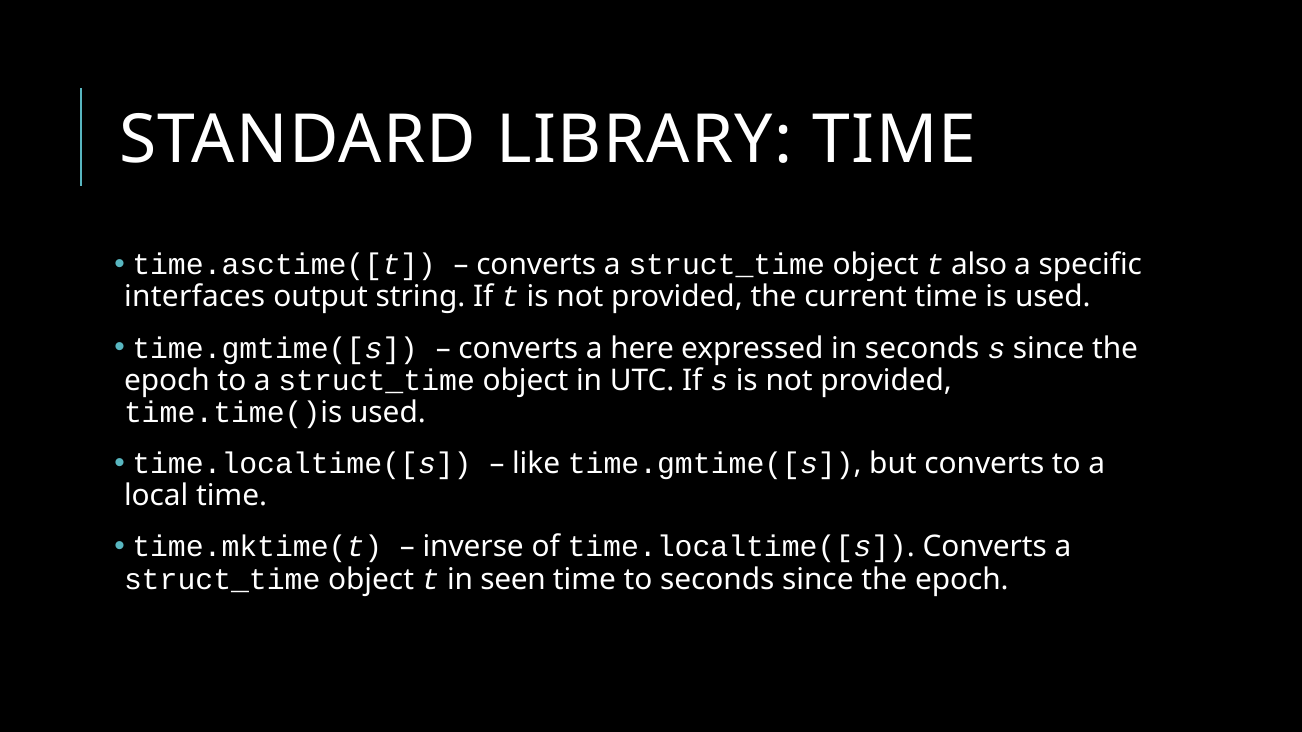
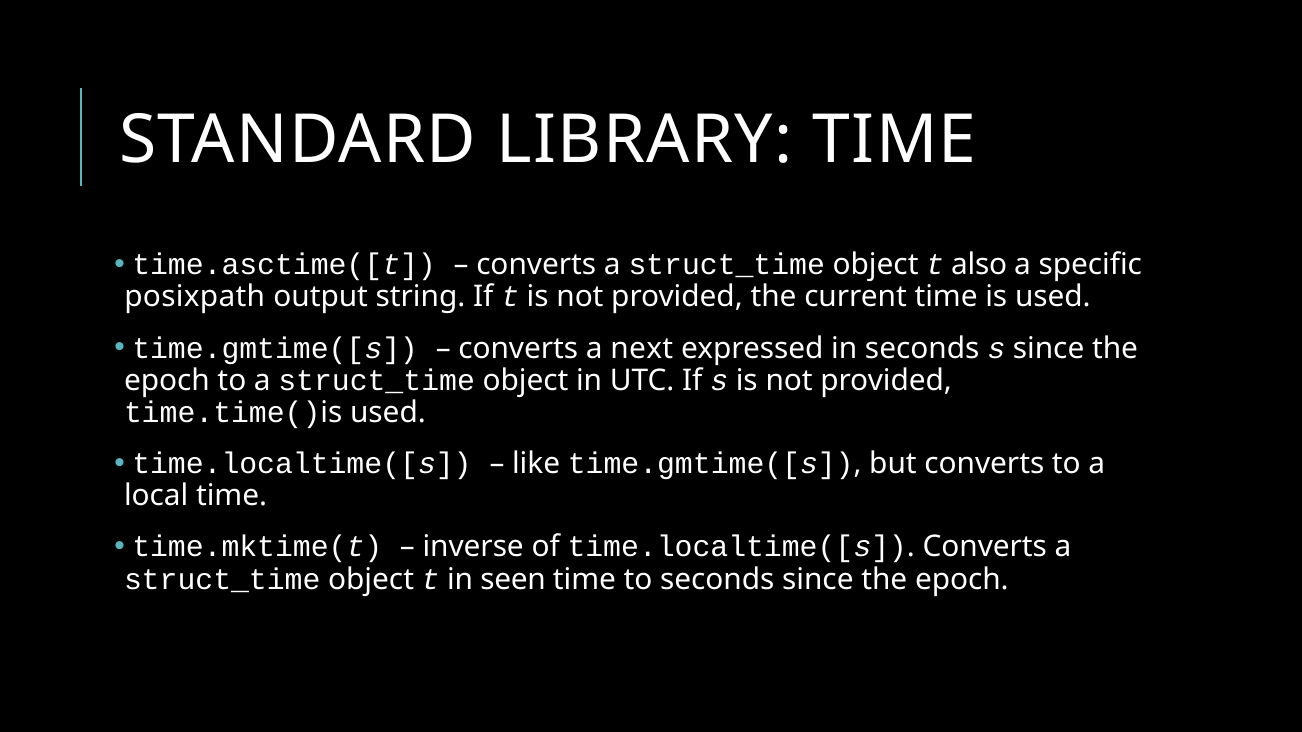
interfaces: interfaces -> posixpath (195, 297)
here: here -> next (642, 348)
